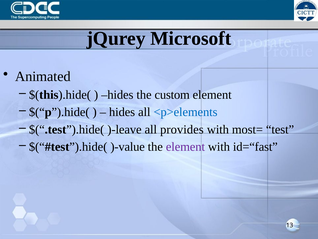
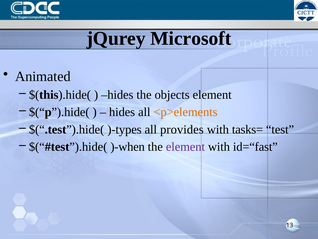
custom: custom -> objects (172, 94)
<p>elements colour: blue -> orange (186, 112)
)-leave: )-leave -> )-types (124, 129)
most=: most= -> tasks= (247, 129)
)-value: )-value -> )-when (128, 146)
